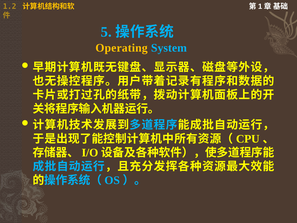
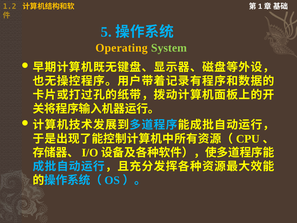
System colour: light blue -> light green (169, 48)
